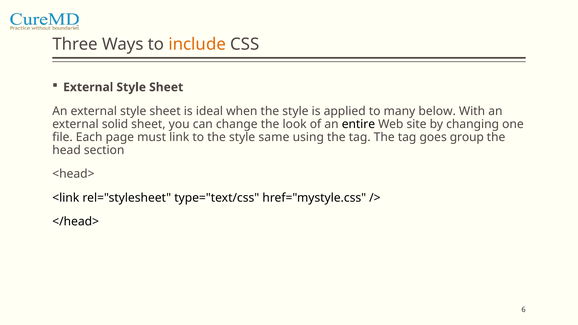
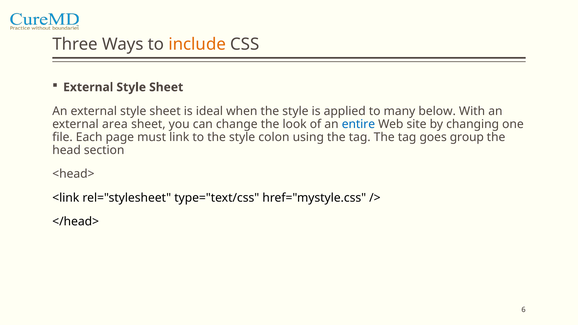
solid: solid -> area (115, 124)
entire colour: black -> blue (358, 124)
same: same -> colon (274, 137)
